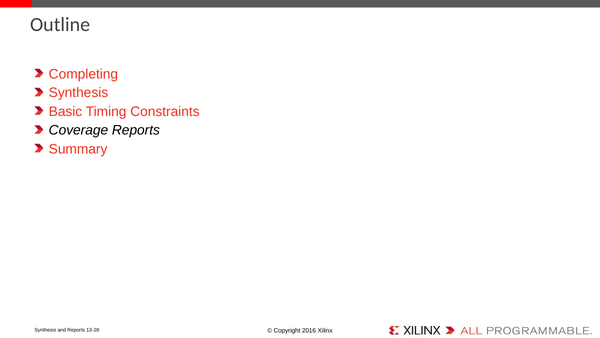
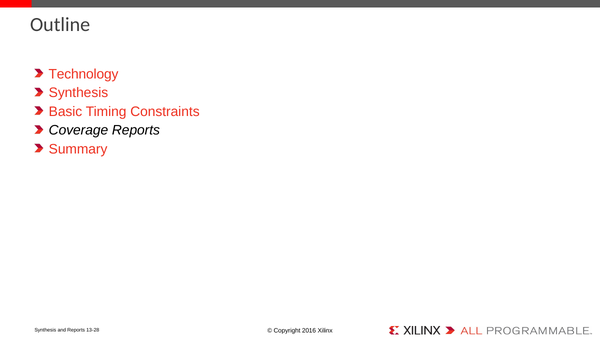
Completing: Completing -> Technology (83, 74)
